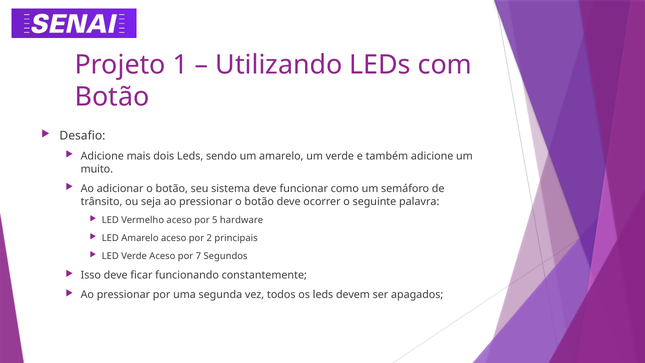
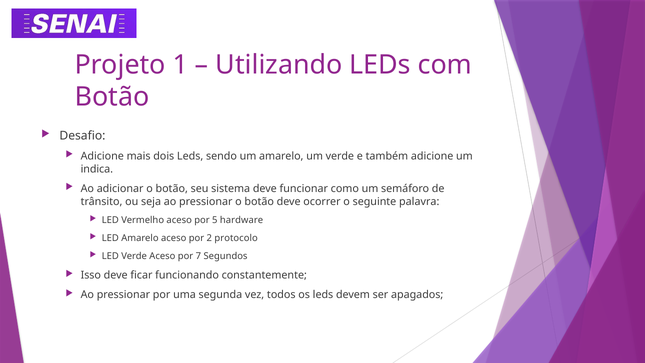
muito: muito -> indica (97, 169)
principais: principais -> protocolo (236, 238)
